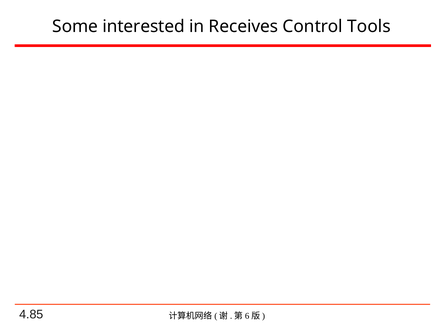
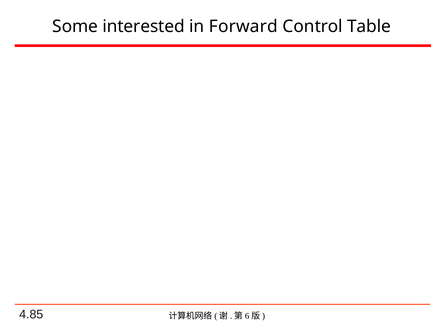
Receives: Receives -> Forward (243, 26)
Tools: Tools -> Table (369, 26)
